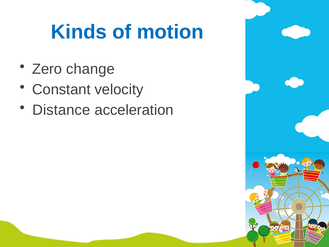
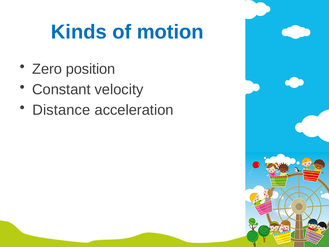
change: change -> position (91, 69)
